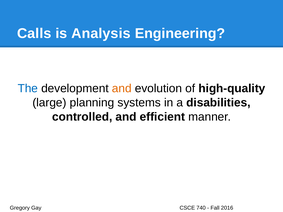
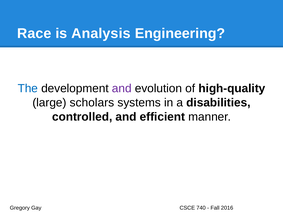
Calls: Calls -> Race (34, 34)
and colour: orange -> purple (122, 89)
planning: planning -> scholars (92, 103)
